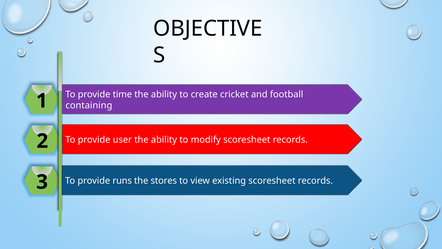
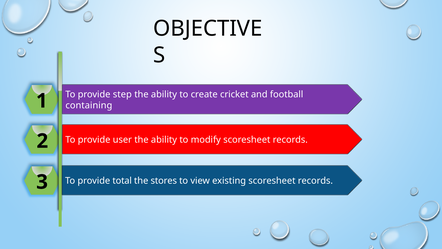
time: time -> step (122, 94)
runs: runs -> total (122, 181)
